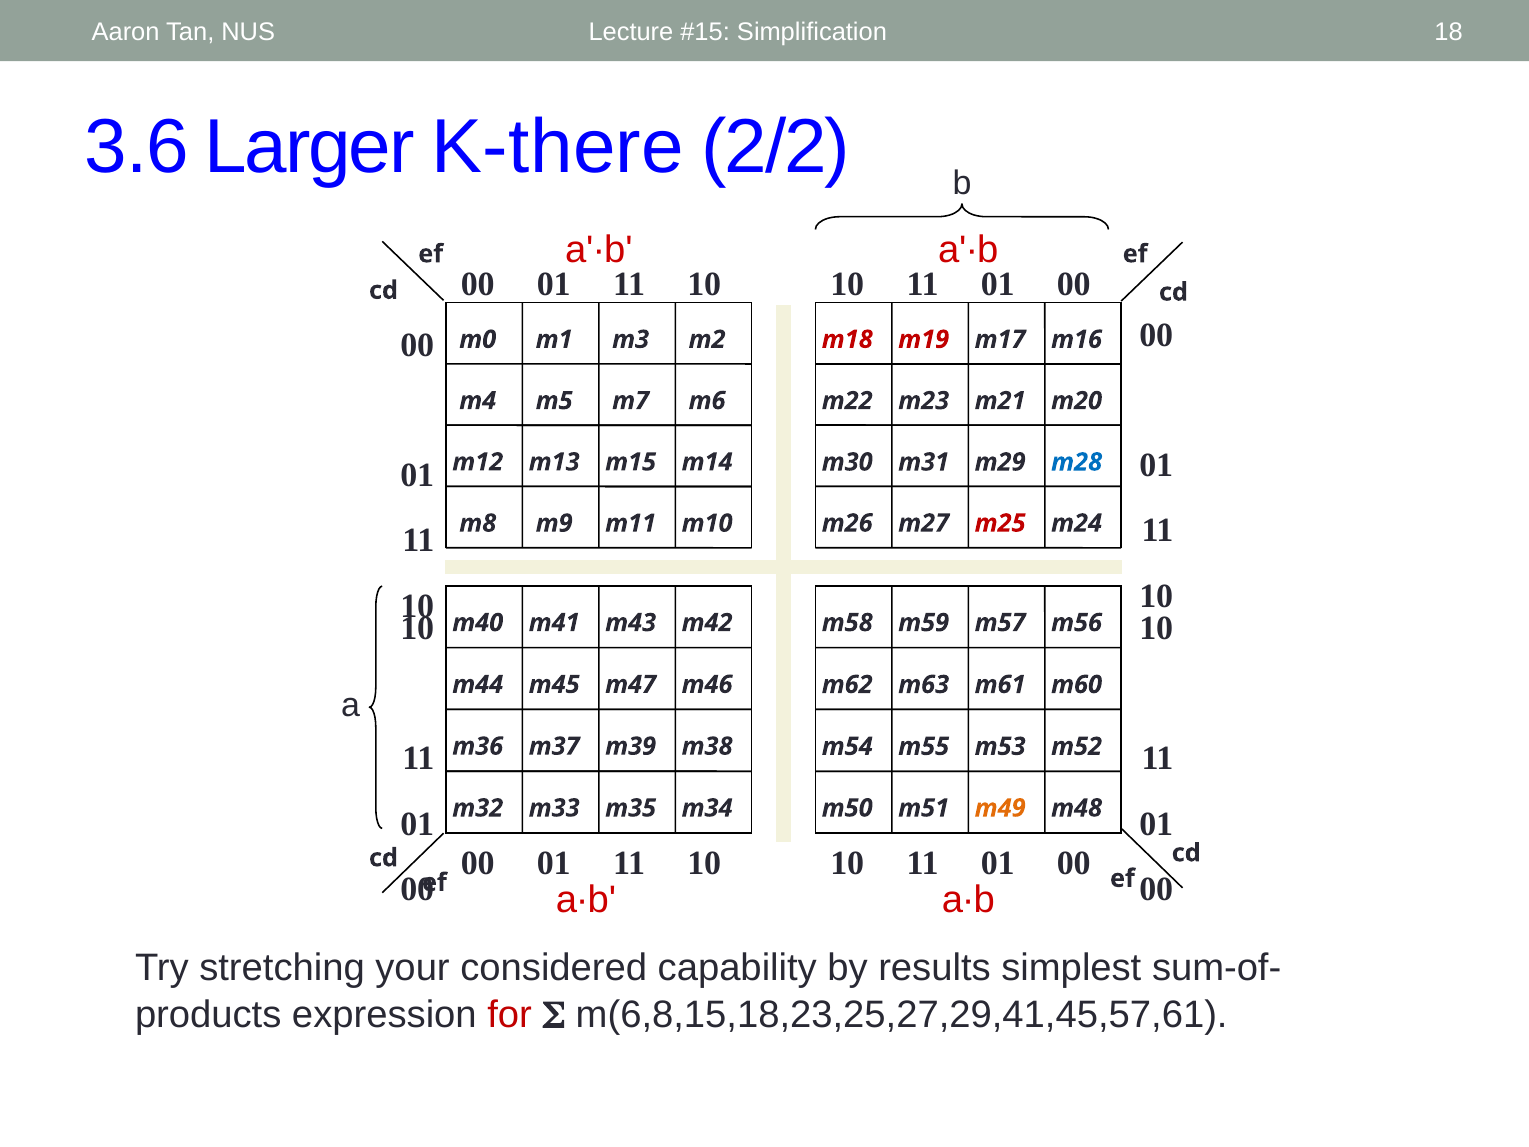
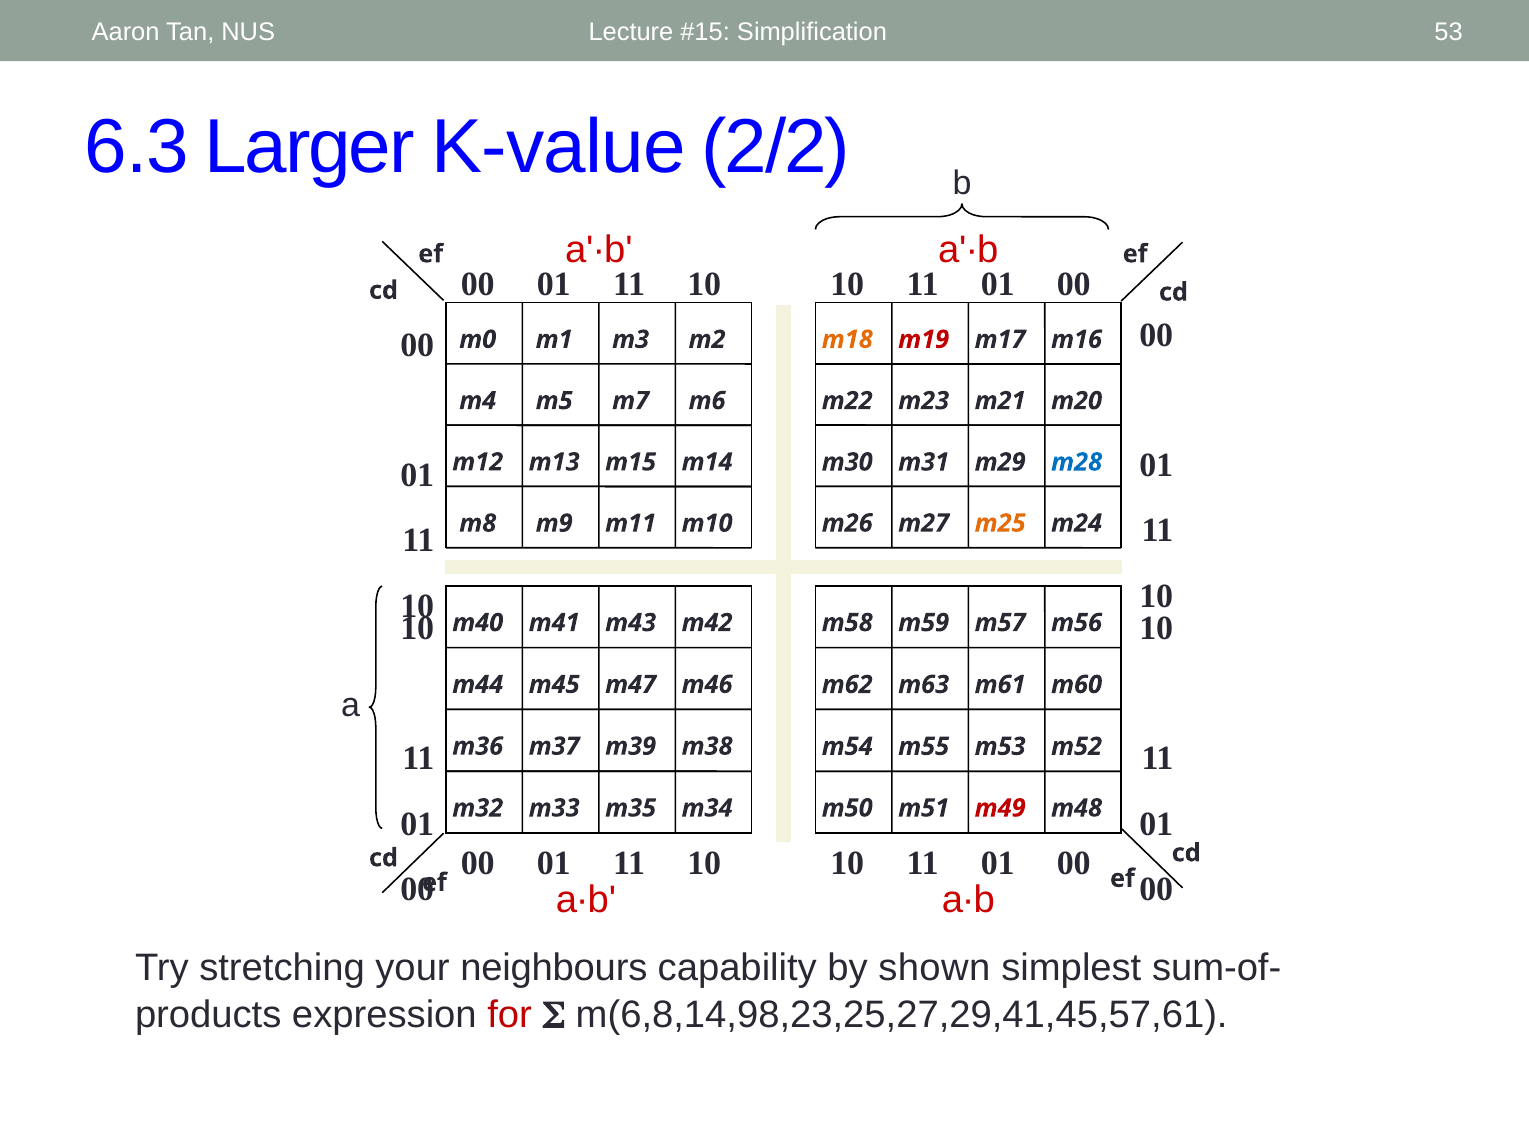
18: 18 -> 53 (1449, 32)
3.6: 3.6 -> 6.3 (137, 147)
K-there: K-there -> K-value (558, 147)
m18 colour: red -> orange (847, 339)
m25 colour: red -> orange (1000, 523)
m49 colour: orange -> red (1000, 808)
considered: considered -> neighbours (554, 968)
results: results -> shown (934, 968)
m(6,8,15,18,23,25,27,29,41,45,57,61: m(6,8,15,18,23,25,27,29,41,45,57,61 -> m(6,8,14,98,23,25,27,29,41,45,57,61 (902, 1014)
